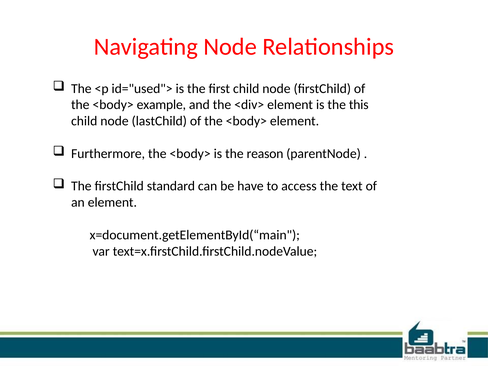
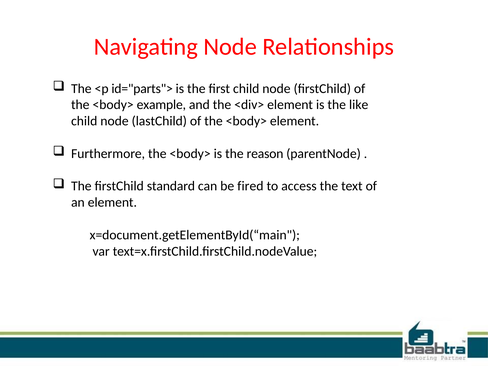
id="used">: id="used"> -> id="parts"> (142, 89)
this: this -> like (359, 105)
have: have -> fired (250, 186)
